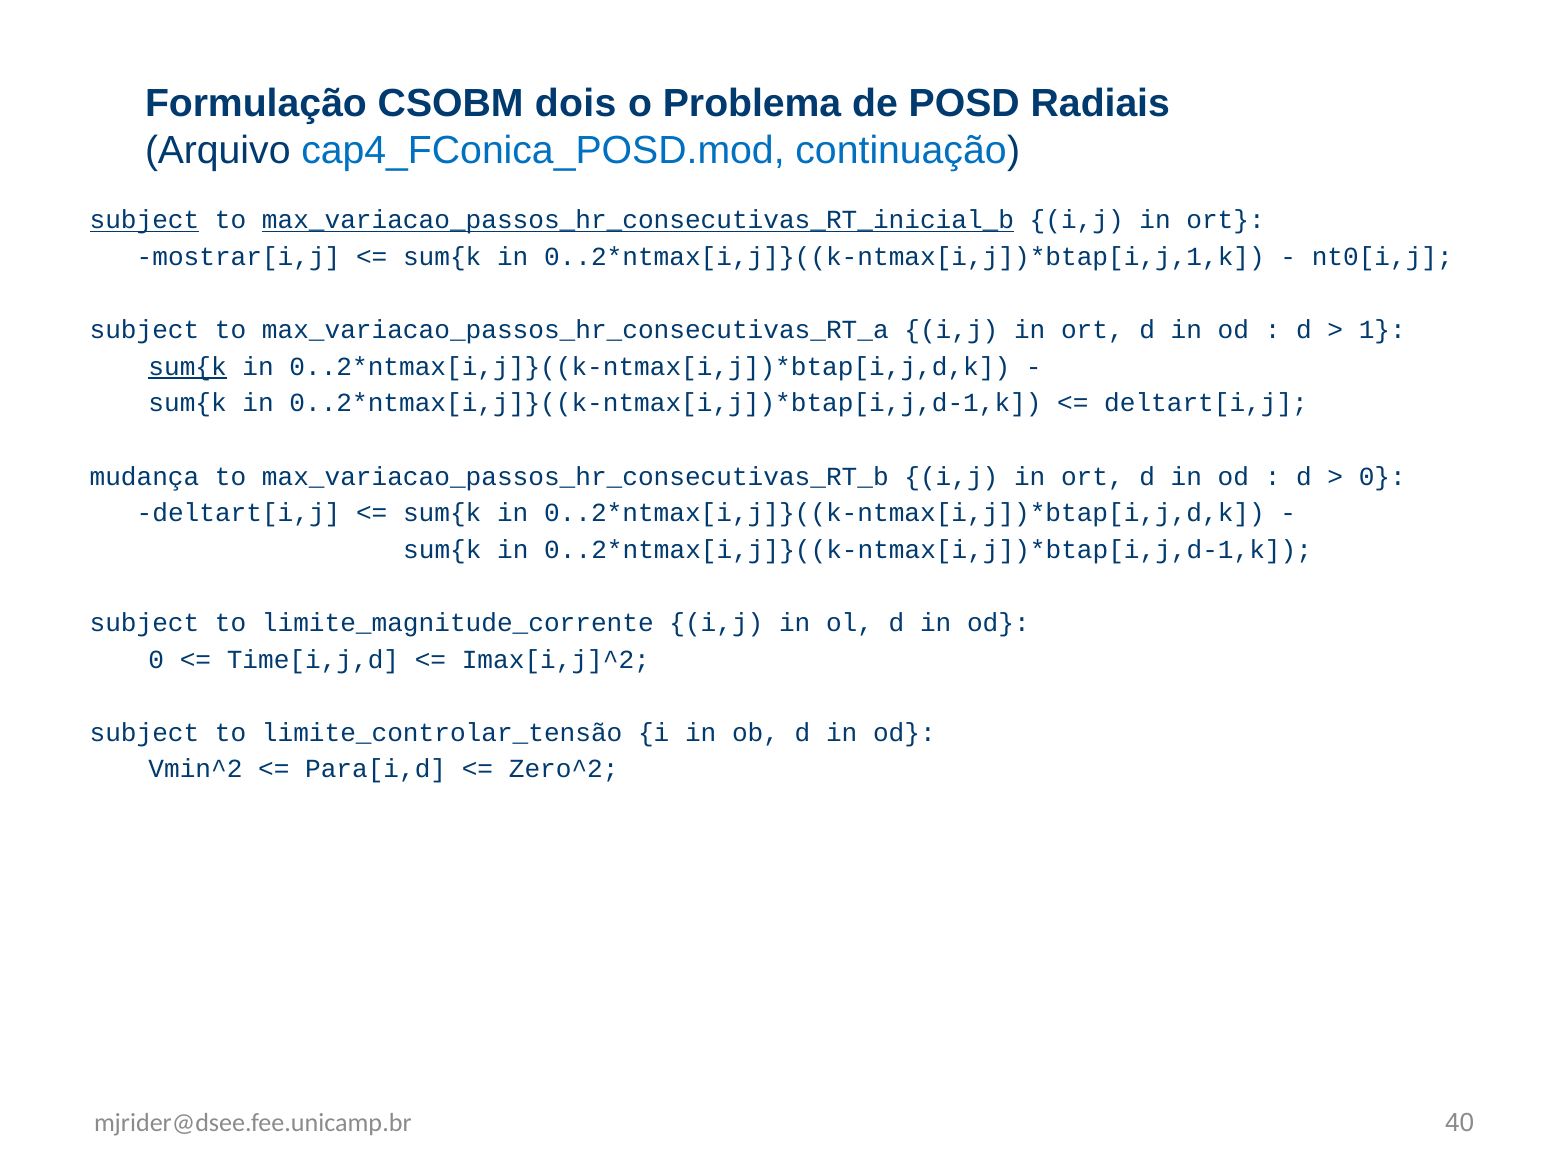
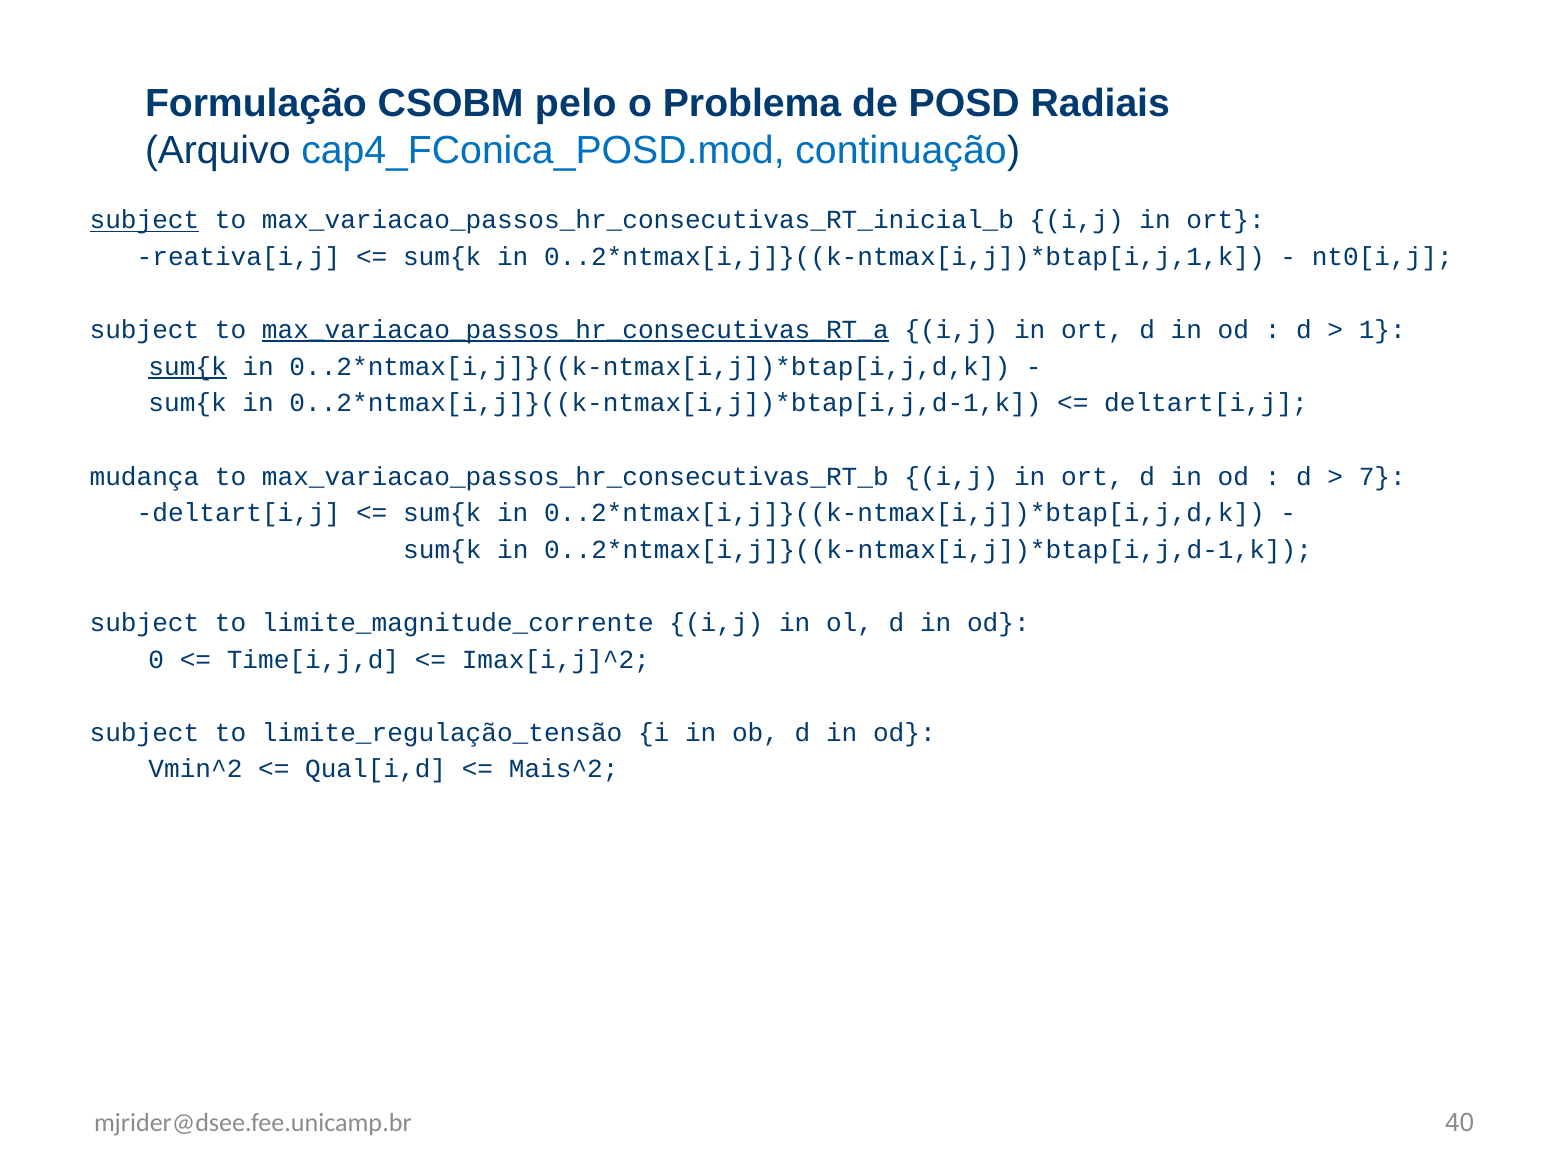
dois: dois -> pelo (576, 104)
max_variacao_passos_hr_consecutivas_RT_inicial_b underline: present -> none (638, 220)
mostrar[i,j: mostrar[i,j -> reativa[i,j (239, 257)
max_variacao_passos_hr_consecutivas_RT_a underline: none -> present (575, 330)
0: 0 -> 7 (1382, 476)
limite_controlar_tensão: limite_controlar_tensão -> limite_regulação_tensão (442, 733)
Para[i,d: Para[i,d -> Qual[i,d (376, 769)
Zero^2: Zero^2 -> Mais^2 (564, 769)
